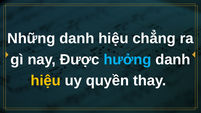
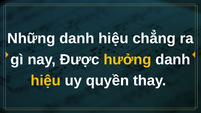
hưởng colour: light blue -> yellow (127, 60)
